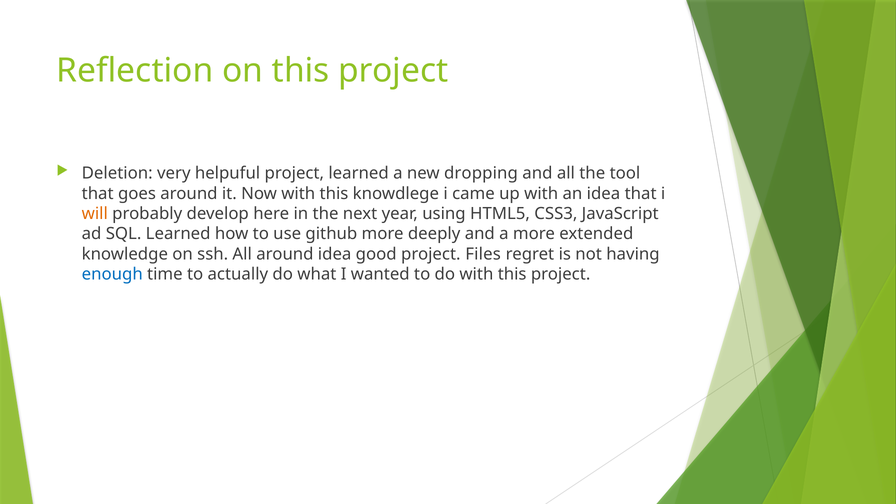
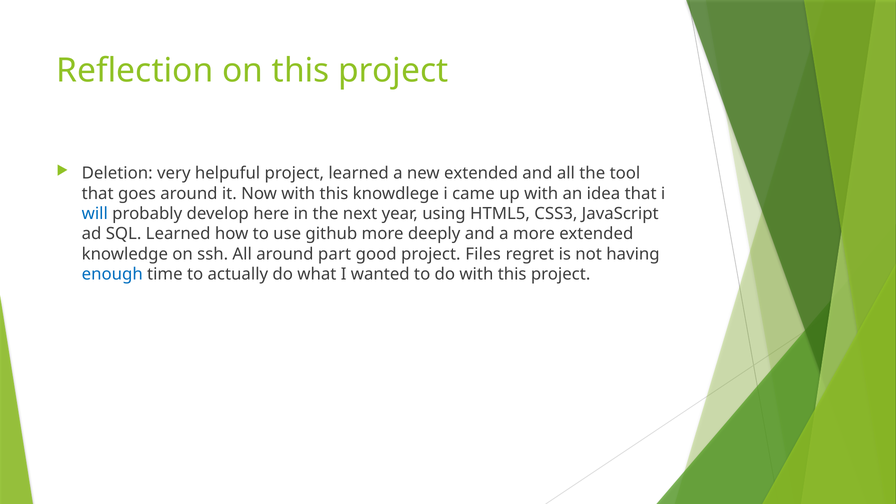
new dropping: dropping -> extended (481, 173)
will colour: orange -> blue (95, 214)
around idea: idea -> part (335, 254)
